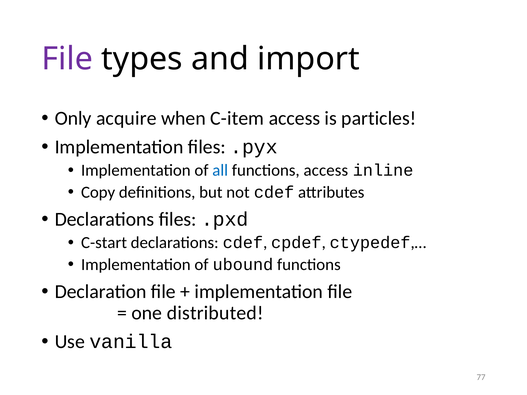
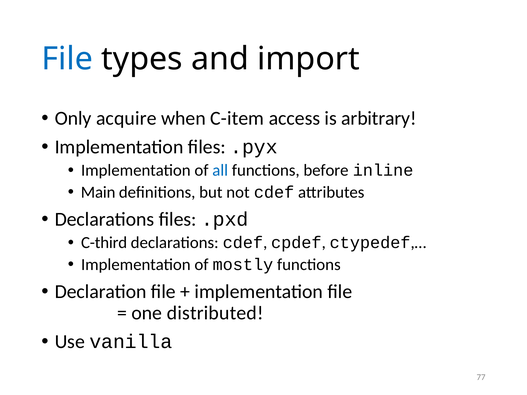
File colour: purple -> blue (67, 59)
particles: particles -> arbitrary (379, 118)
functions access: access -> before (326, 171)
Copy: Copy -> Main (98, 192)
C-start: C-start -> C-third (104, 243)
ubound: ubound -> mostly (243, 265)
